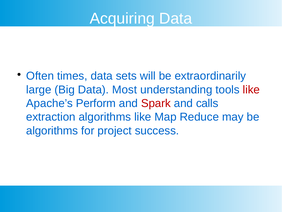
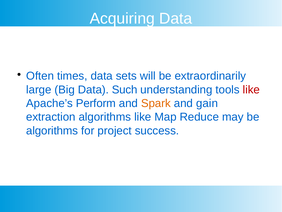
Most: Most -> Such (125, 89)
Spark colour: red -> orange (156, 103)
calls: calls -> gain (207, 103)
